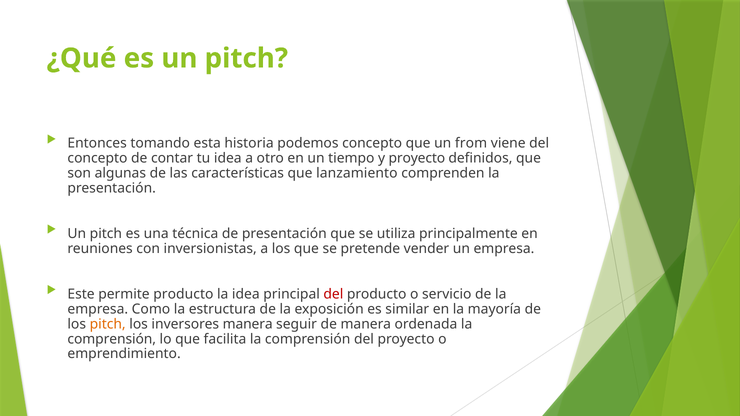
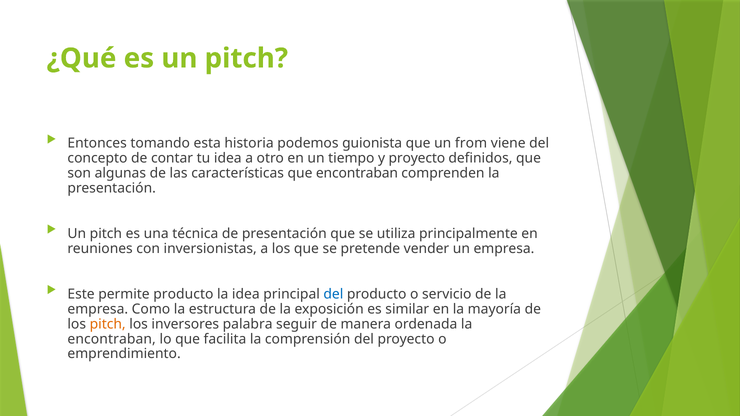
podemos concepto: concepto -> guionista (372, 143)
que lanzamiento: lanzamiento -> encontraban (357, 173)
del colour: red -> blue (333, 294)
inversores manera: manera -> palabra (248, 324)
comprensión: comprensión -> encontraban (112, 339)
